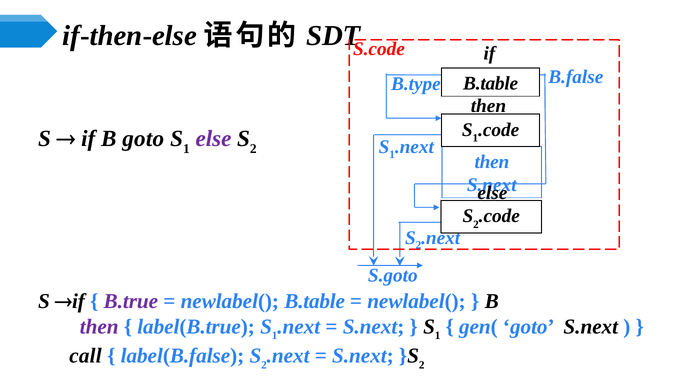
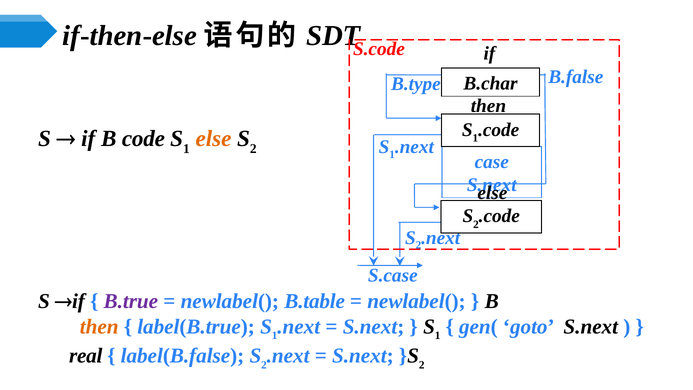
B.table: B.table -> B.char (490, 83)
B goto: goto -> code (143, 138)
else colour: purple -> orange (213, 138)
then: then -> case (492, 162)
S.goto: S.goto -> S.case (393, 275)
then colour: purple -> orange (99, 327)
call: call -> real (86, 356)
